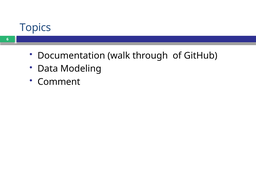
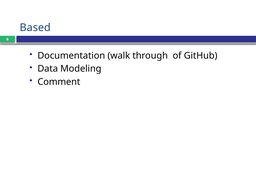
Topics: Topics -> Based (35, 28)
